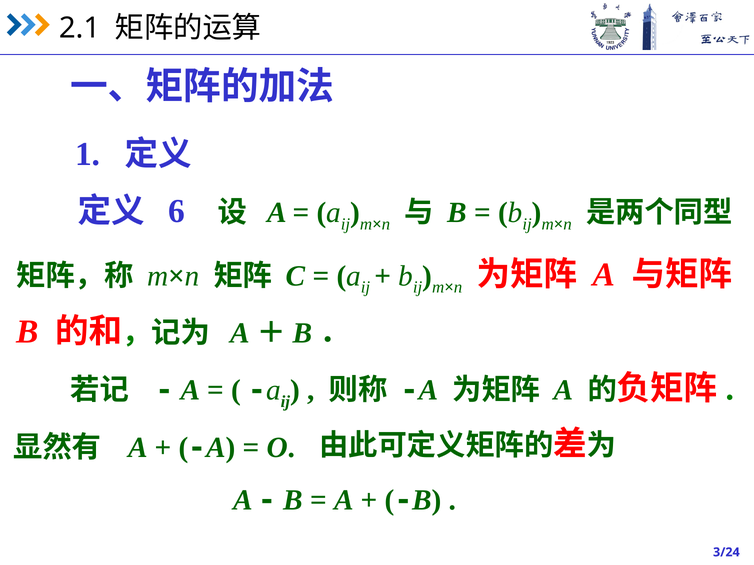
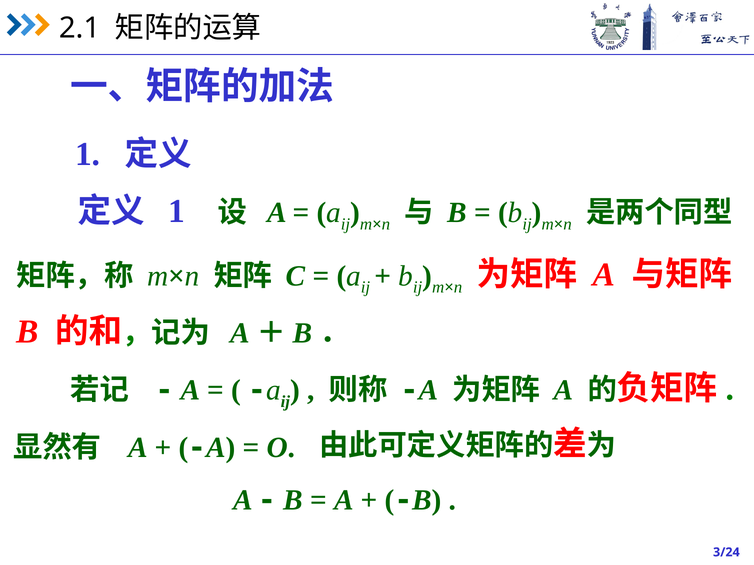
6: 6 -> 1 (176, 211)
